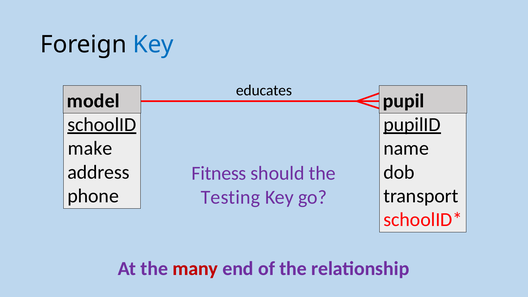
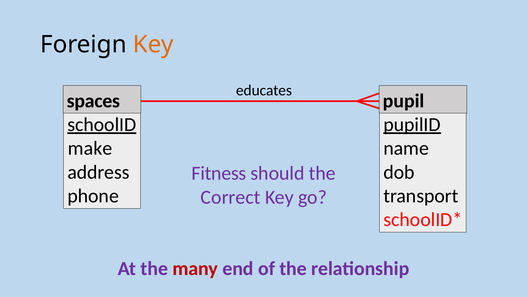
Key colour: blue -> orange (153, 44)
model: model -> spaces (93, 101)
Testing: Testing -> Correct (231, 197)
